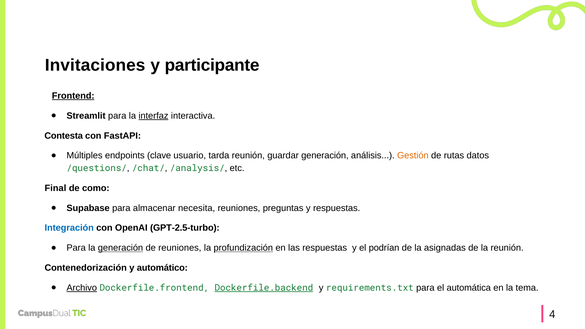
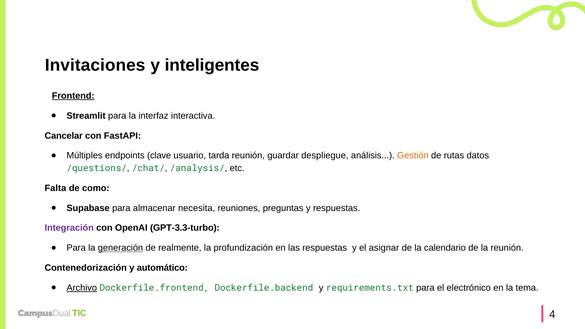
participante: participante -> inteligentes (212, 65)
interfaz underline: present -> none (153, 116)
Contesta: Contesta -> Cancelar (64, 136)
guardar generación: generación -> despliegue (325, 156)
Final: Final -> Falta (55, 188)
Integración colour: blue -> purple (69, 228)
GPT-2.5-turbo: GPT-2.5-turbo -> GPT-3.3-turbo (185, 228)
de reuniones: reuniones -> realmente (180, 248)
profundización underline: present -> none (243, 248)
podrían: podrían -> asignar (384, 248)
asignadas: asignadas -> calendario (445, 248)
Dockerfile.backend underline: present -> none (264, 288)
automática: automática -> electrónico (469, 288)
